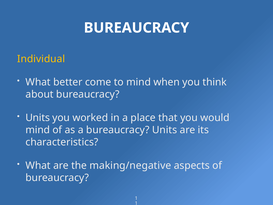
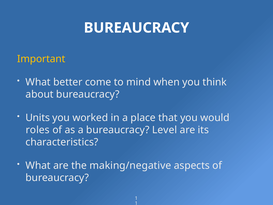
Individual: Individual -> Important (41, 59)
mind: mind -> roles (38, 130)
bureaucracy Units: Units -> Level (165, 130)
